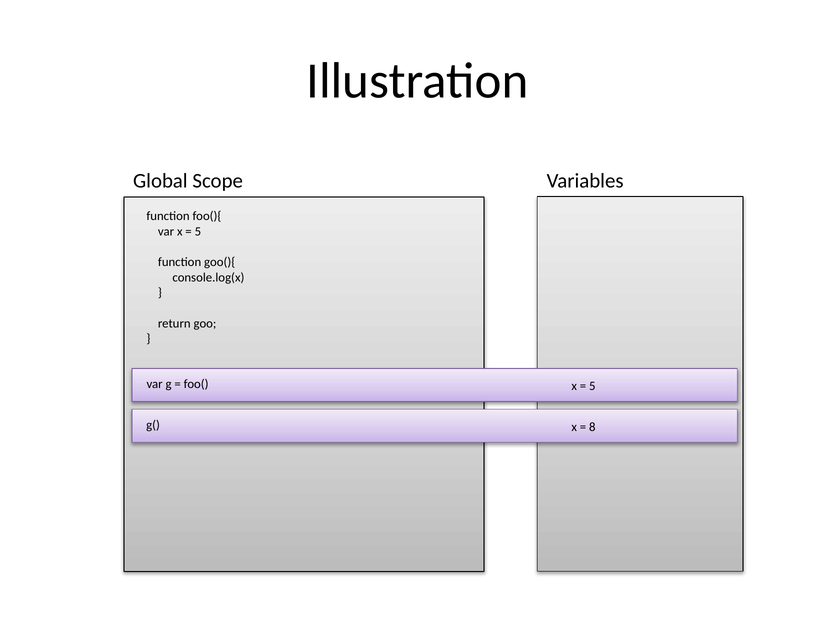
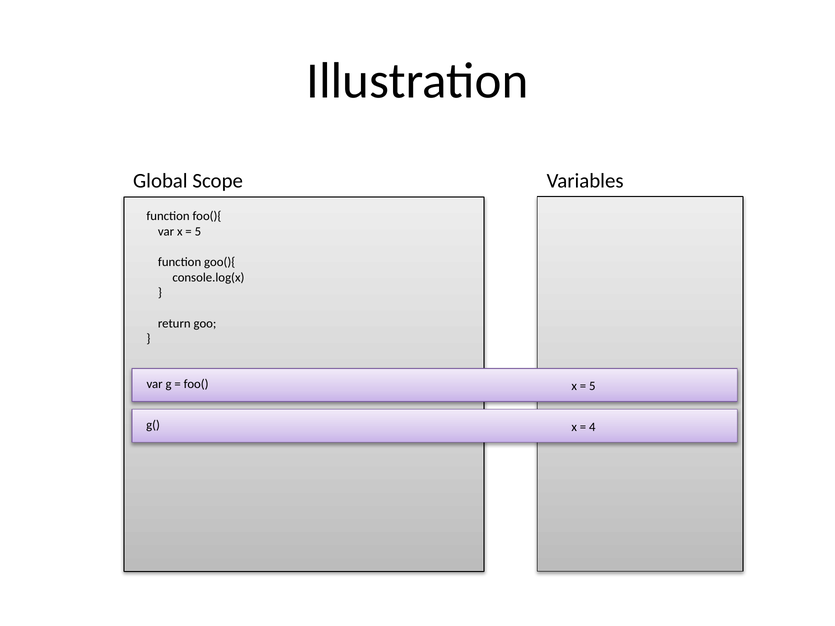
8: 8 -> 4 (592, 427)
